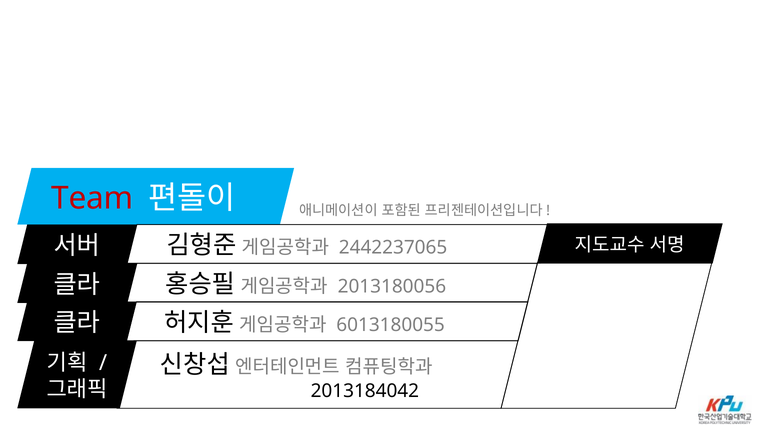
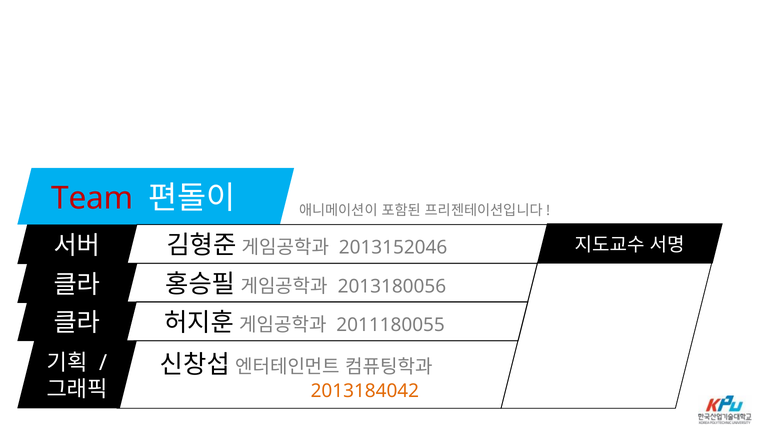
2442237065: 2442237065 -> 2013152046 (393, 248)
6013180055: 6013180055 -> 2011180055 (391, 325)
2013184042 colour: black -> orange (365, 391)
